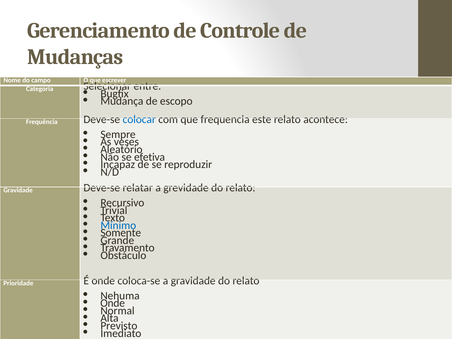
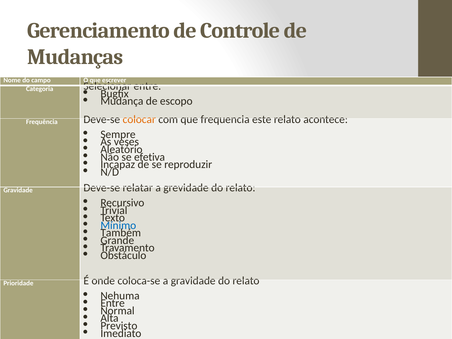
colocar colour: blue -> orange (139, 119)
Somente: Somente -> Também (121, 233)
Onde: Onde -> Entre (113, 303)
